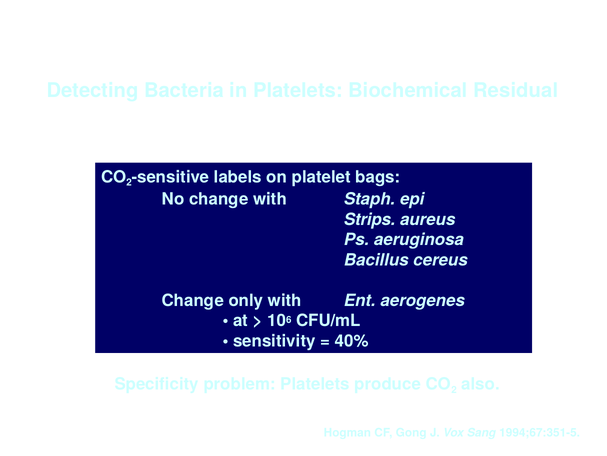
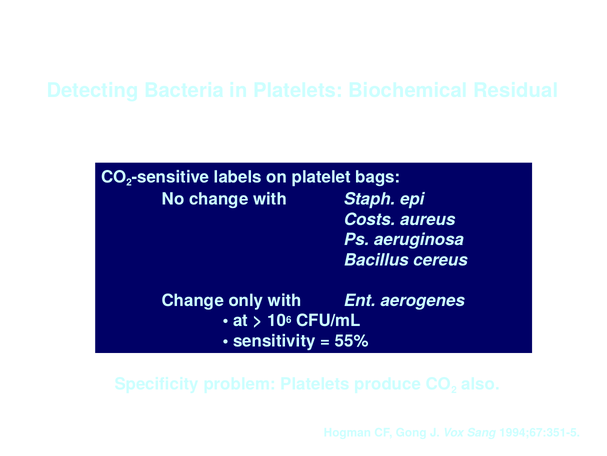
Strips: Strips -> Costs (370, 219)
40%: 40% -> 55% (352, 341)
